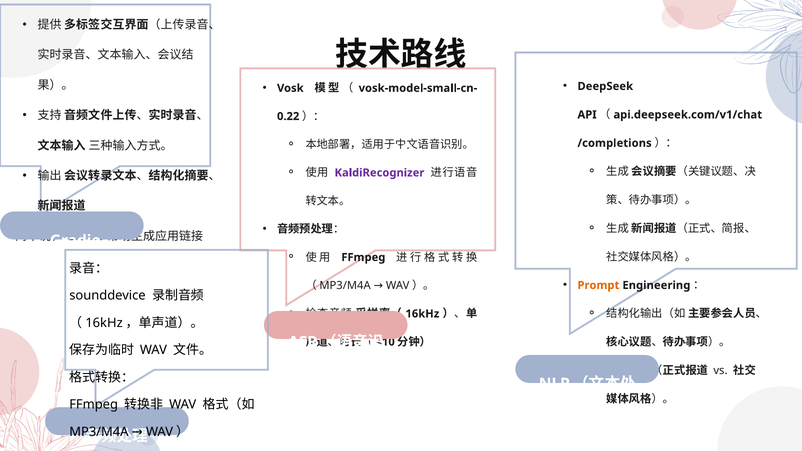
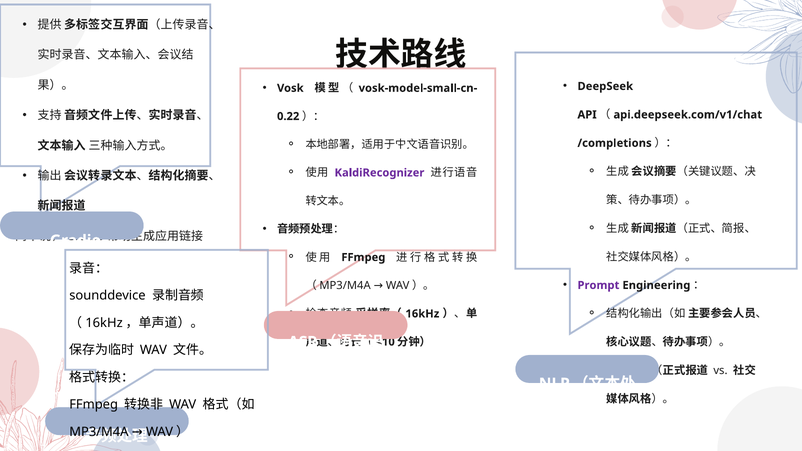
Prompt colour: orange -> purple (598, 285)
